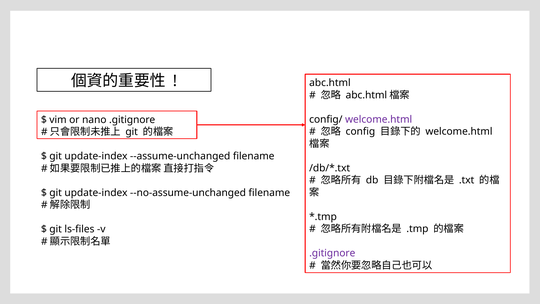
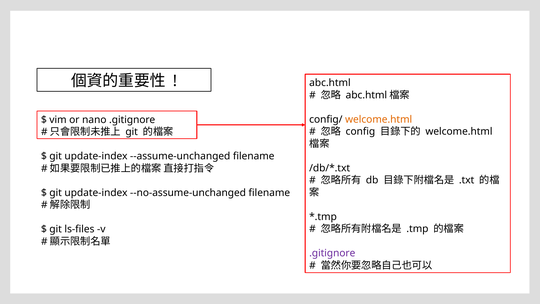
welcome.html colour: purple -> orange (379, 119)
